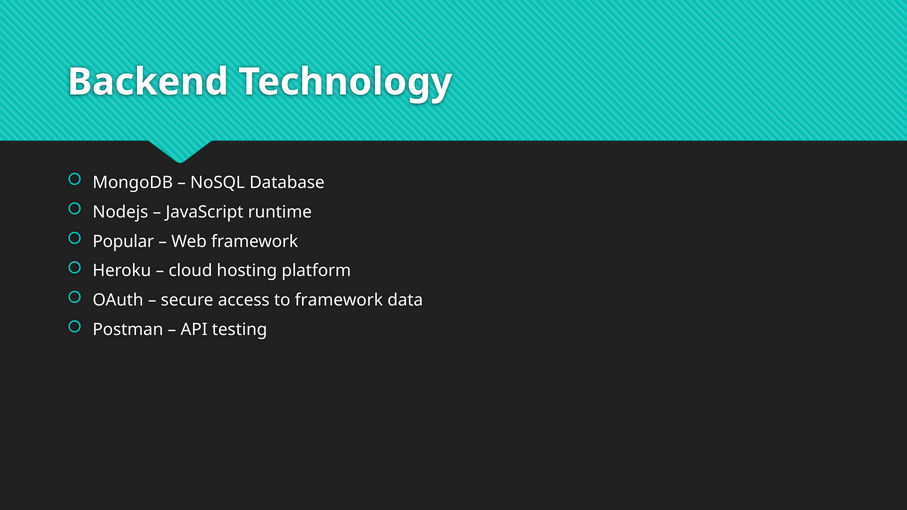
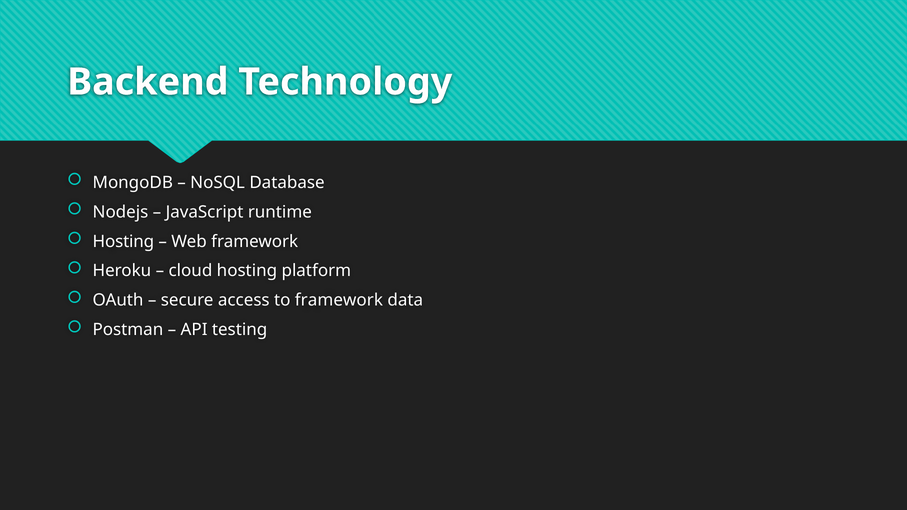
Popular: Popular -> Hosting (123, 241)
